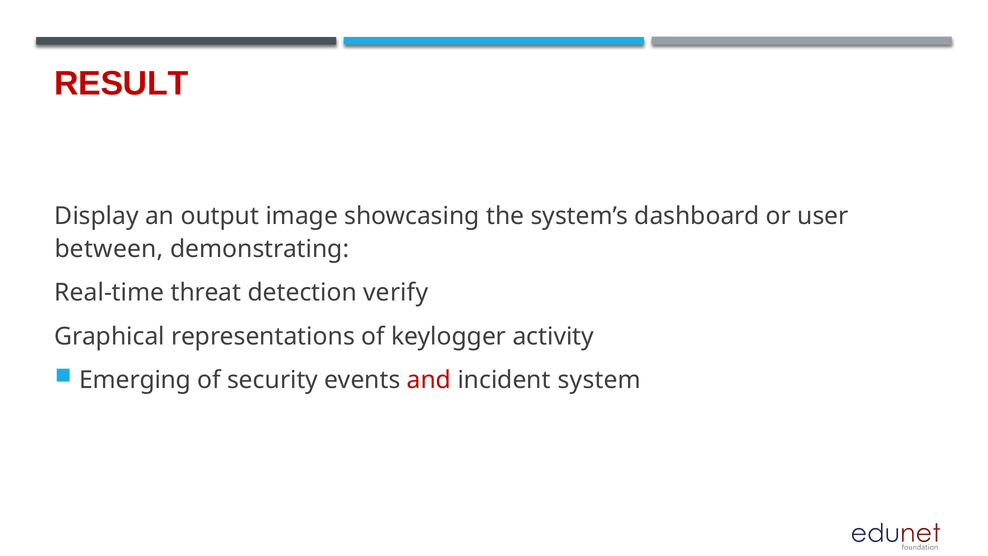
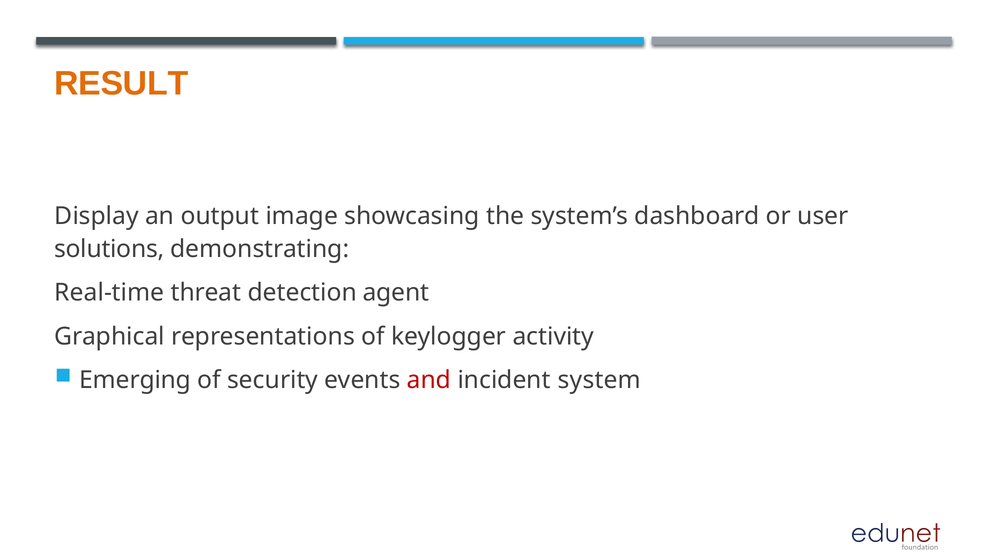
RESULT colour: red -> orange (121, 83)
between: between -> solutions (109, 249)
verify: verify -> agent (396, 293)
